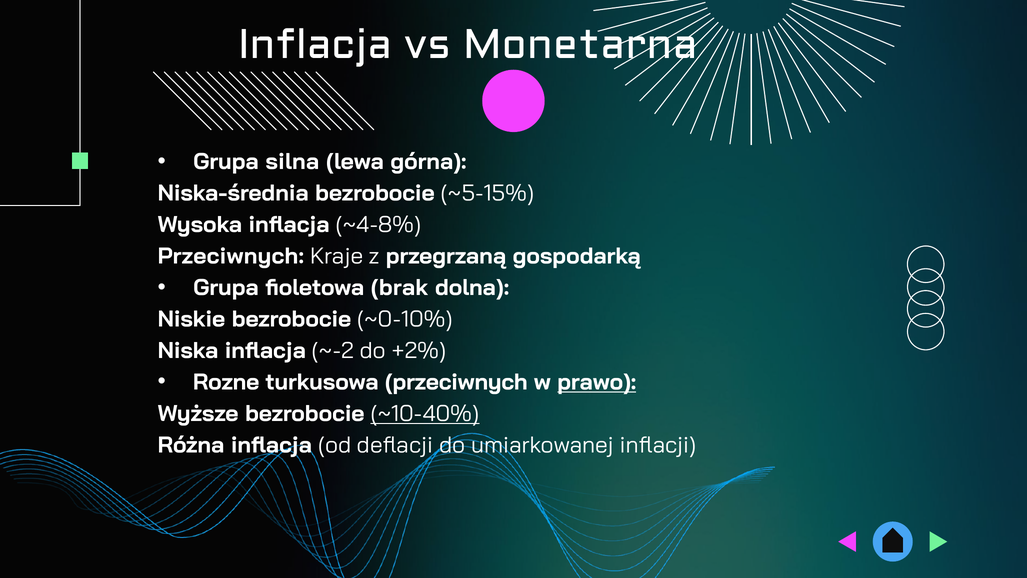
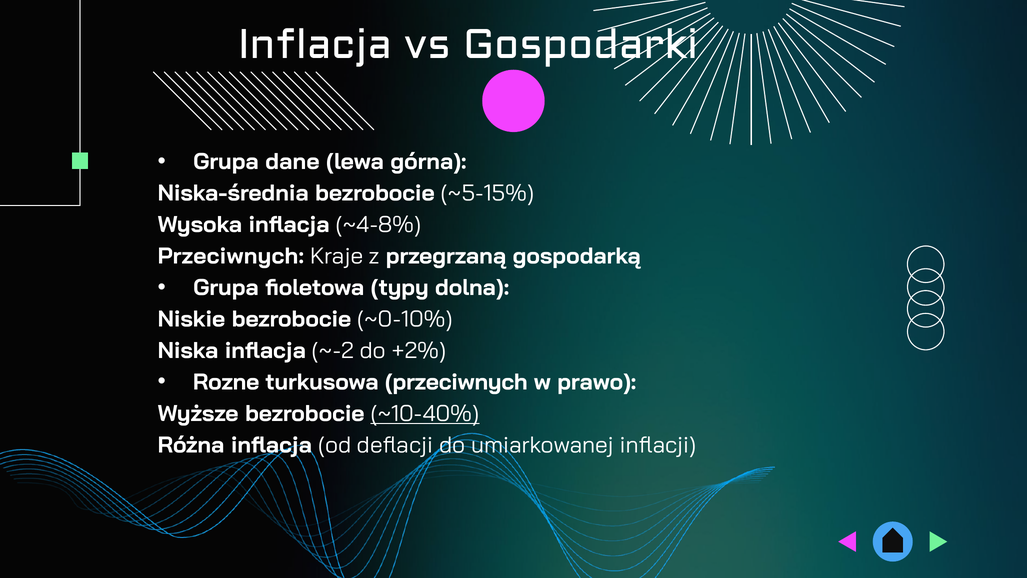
Monetarna: Monetarna -> Gospodarki (581, 44)
silna: silna -> dane (292, 162)
brak: brak -> typy (400, 288)
prawo underline: present -> none (597, 382)
